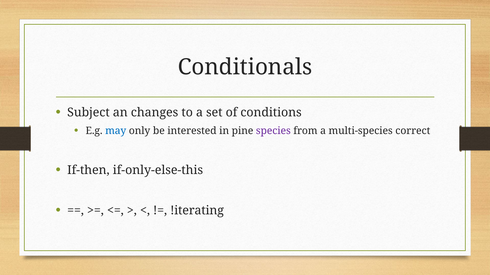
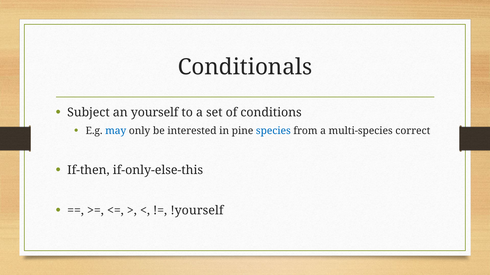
changes: changes -> yourself (155, 113)
species colour: purple -> blue (273, 131)
!iterating: !iterating -> !yourself (197, 211)
